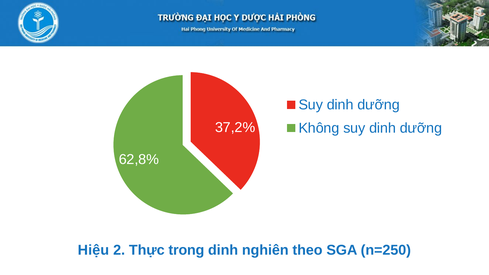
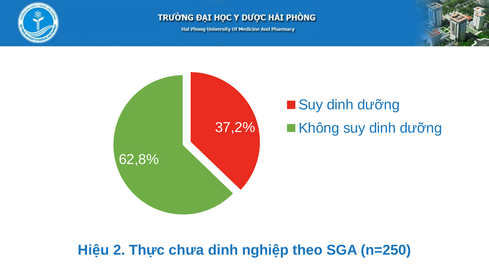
trong: trong -> chưa (186, 250)
nghiên: nghiên -> nghiệp (265, 250)
